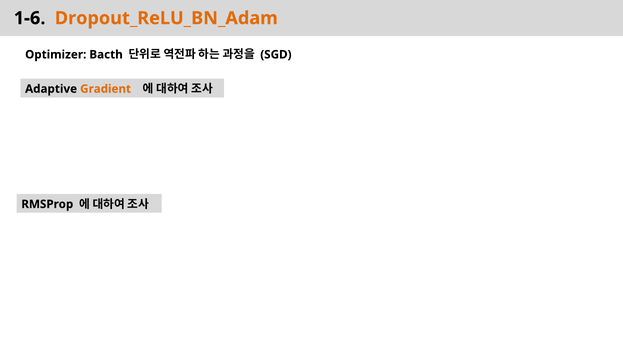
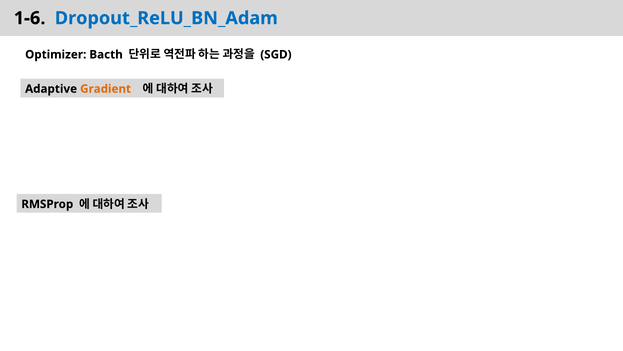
Dropout_ReLU_BN_Adam colour: orange -> blue (166, 18)
